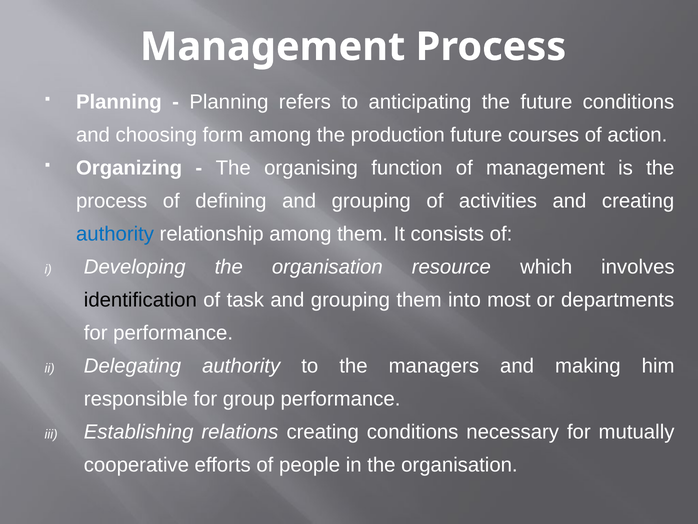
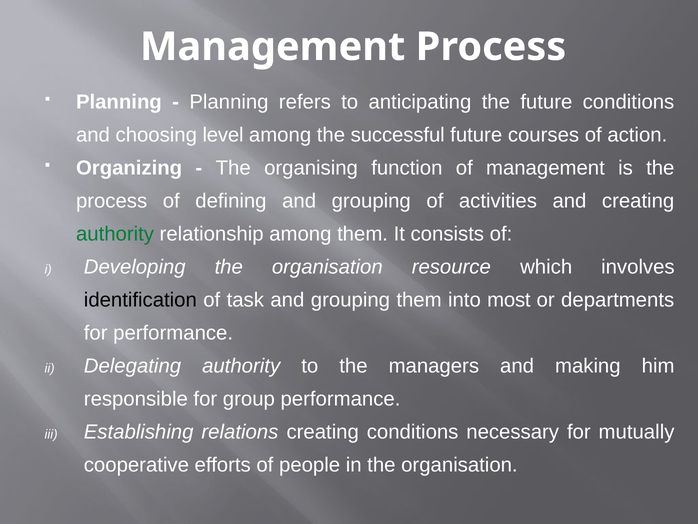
form: form -> level (223, 135)
production: production -> successful (398, 135)
authority colour: blue -> green (115, 234)
